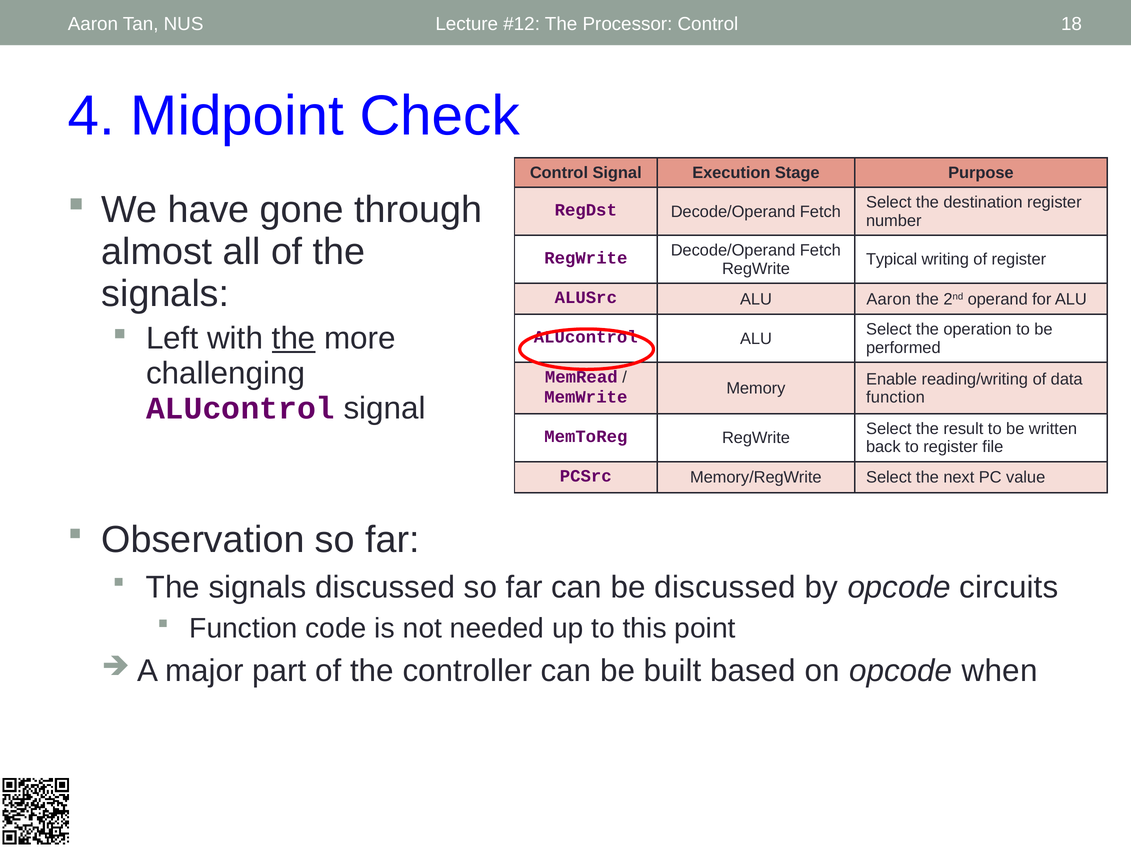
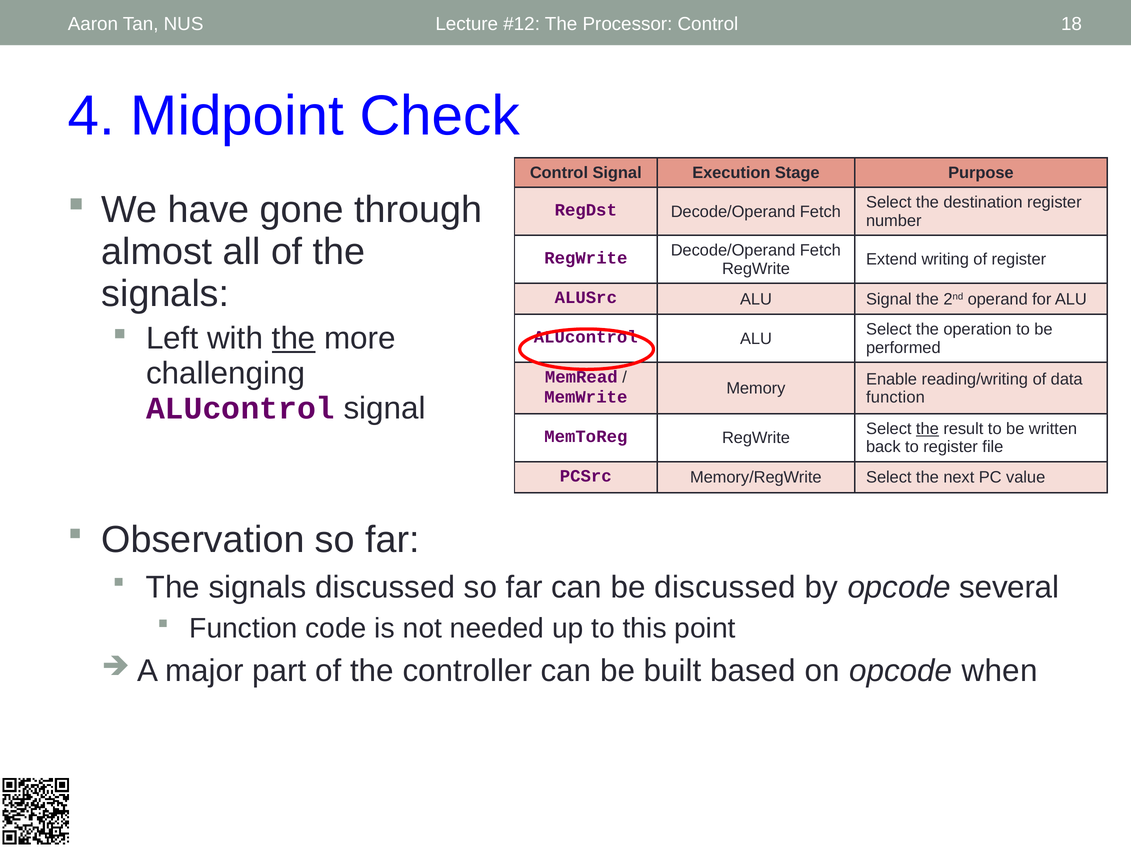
Typical: Typical -> Extend (892, 260)
ALU Aaron: Aaron -> Signal (889, 299)
the underline: none -> present (927, 429)
circuits: circuits -> several (1009, 588)
